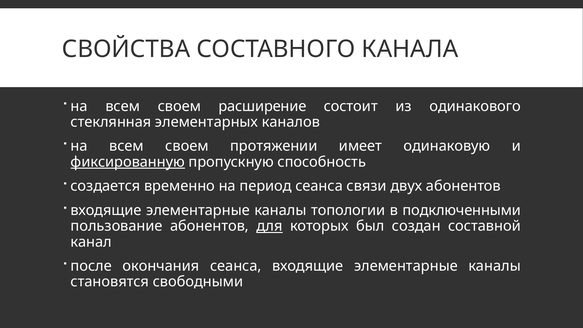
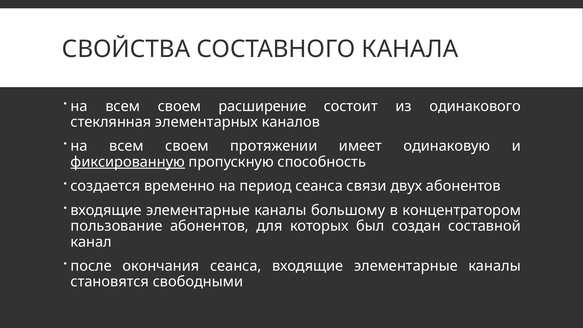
топологии: топологии -> большому (348, 210)
подключенными: подключенными -> концентратором (462, 210)
для underline: present -> none (269, 226)
